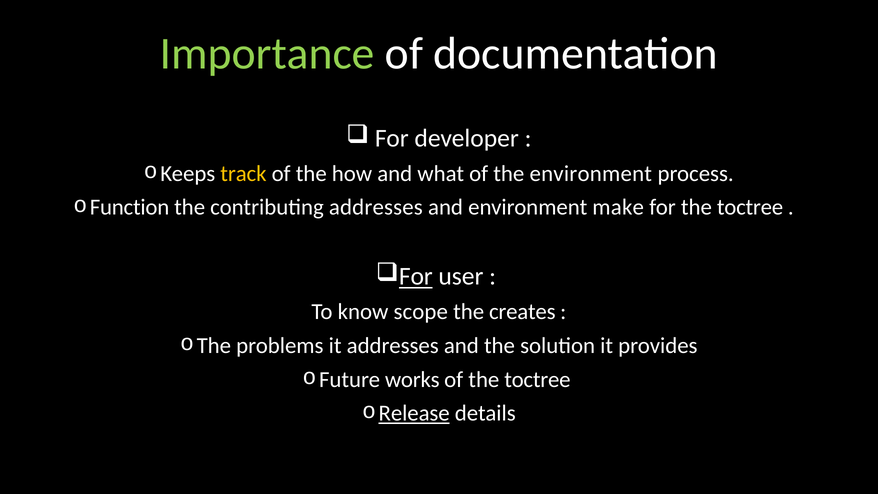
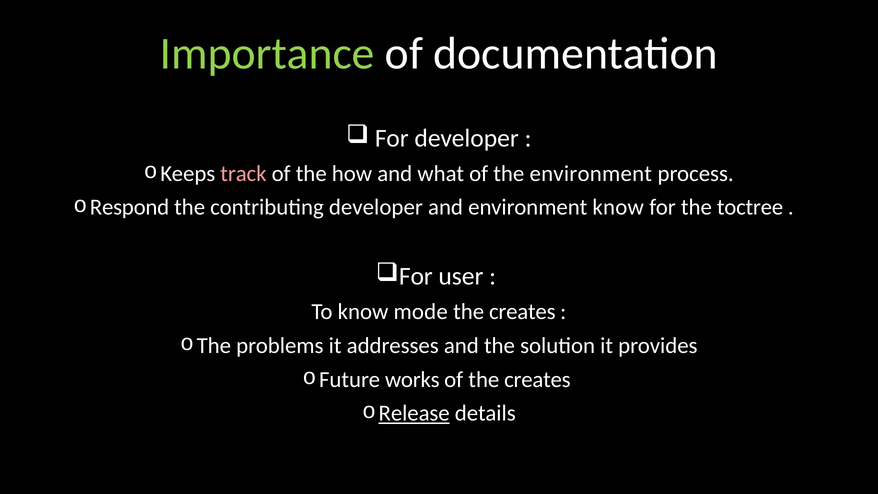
track colour: yellow -> pink (243, 174)
Function: Function -> Respond (130, 207)
contributing addresses: addresses -> developer (376, 207)
environment make: make -> know (618, 207)
For underline: present -> none (416, 276)
scope: scope -> mode (421, 312)
of the toctree: toctree -> creates (537, 379)
